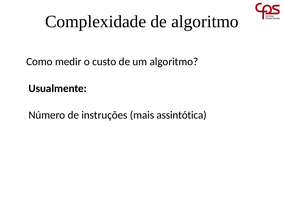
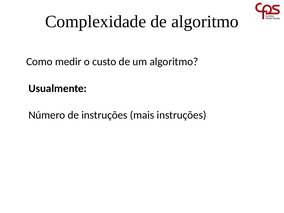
mais assintótica: assintótica -> instruções (182, 115)
